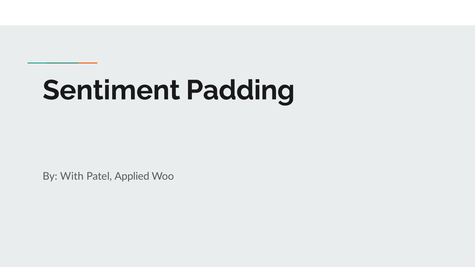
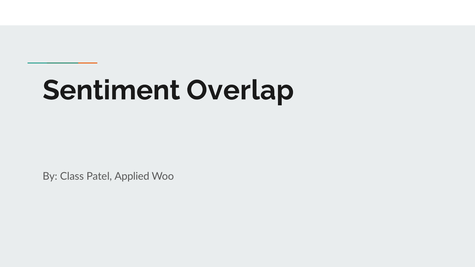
Padding: Padding -> Overlap (240, 90)
With: With -> Class (72, 176)
